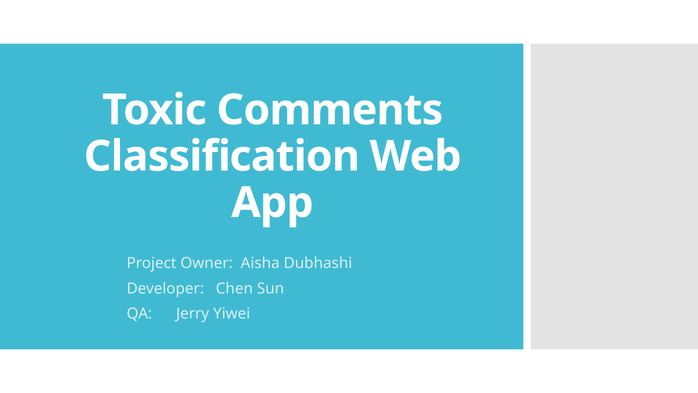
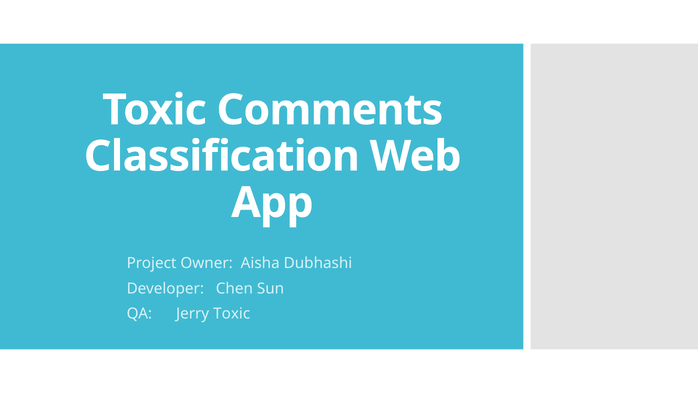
Jerry Yiwei: Yiwei -> Toxic (232, 314)
